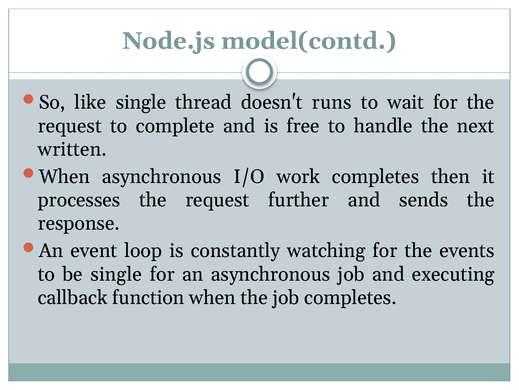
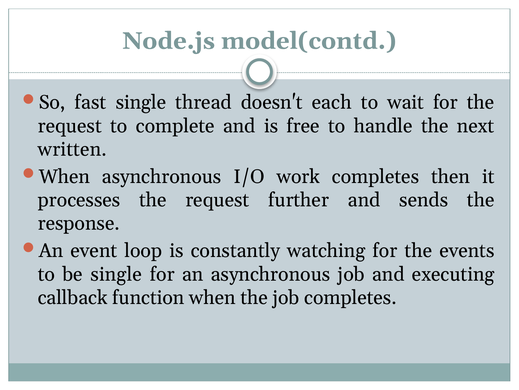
like: like -> fast (90, 102)
runs: runs -> each (332, 102)
